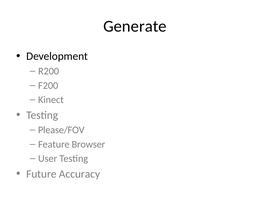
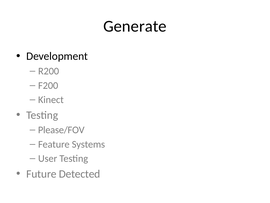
Browser: Browser -> Systems (88, 144)
Accuracy: Accuracy -> Detected (80, 174)
